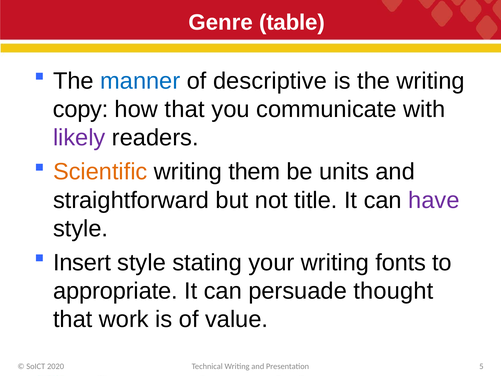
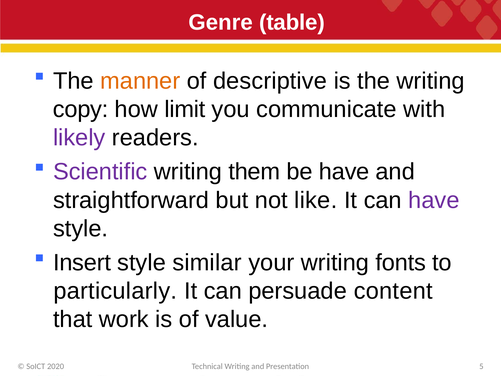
manner colour: blue -> orange (140, 81)
how that: that -> limit (185, 109)
Scientific colour: orange -> purple (100, 172)
be units: units -> have (344, 172)
title: title -> like (316, 200)
stating: stating -> similar (207, 262)
appropriate: appropriate -> particularly (115, 291)
thought: thought -> content (393, 291)
